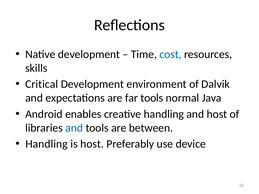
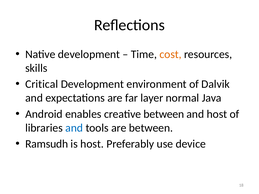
cost colour: blue -> orange (171, 54)
far tools: tools -> layer (152, 98)
creative handling: handling -> between (164, 114)
Handling: Handling -> Ramsudh (47, 144)
